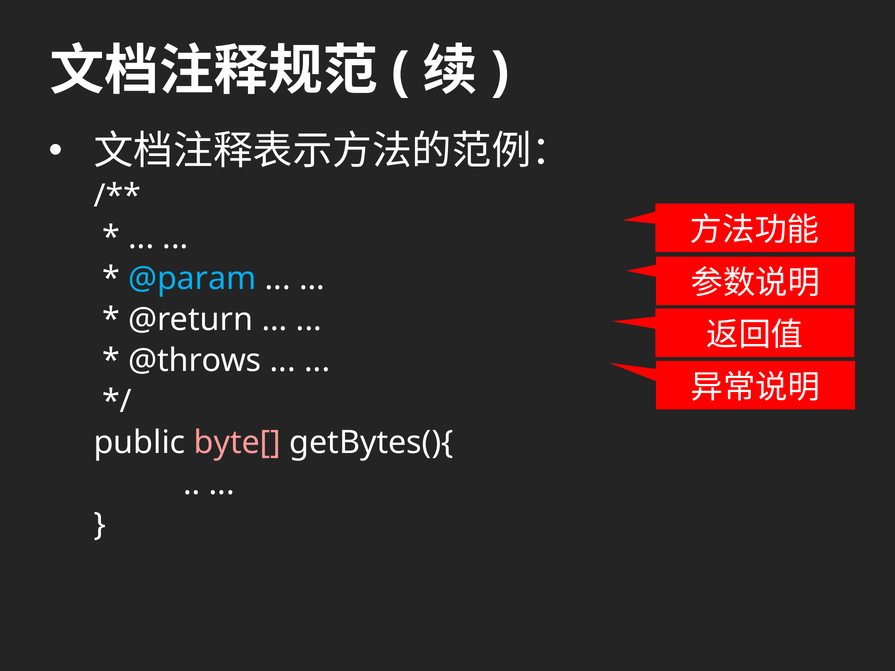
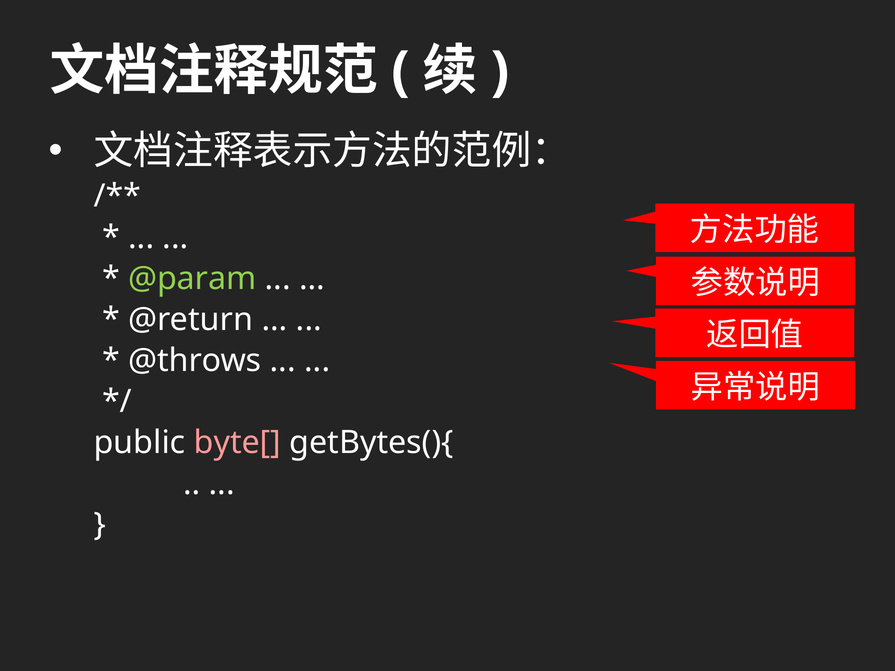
@param colour: light blue -> light green (192, 279)
